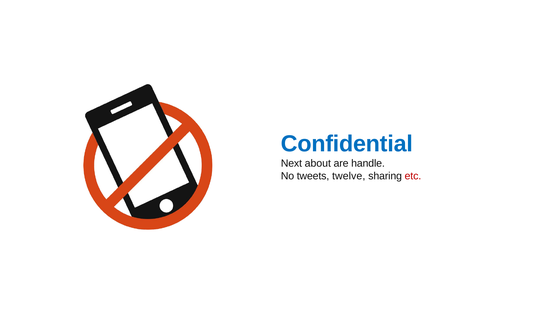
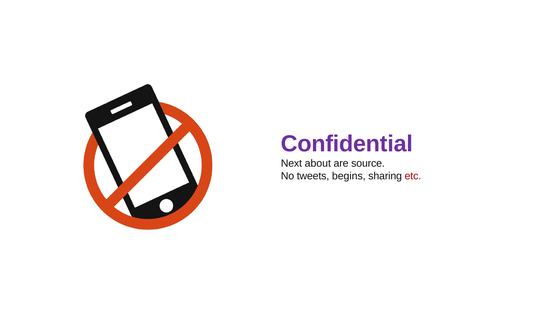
Confidential colour: blue -> purple (347, 144)
handle: handle -> source (368, 164)
twelve: twelve -> begins (349, 176)
